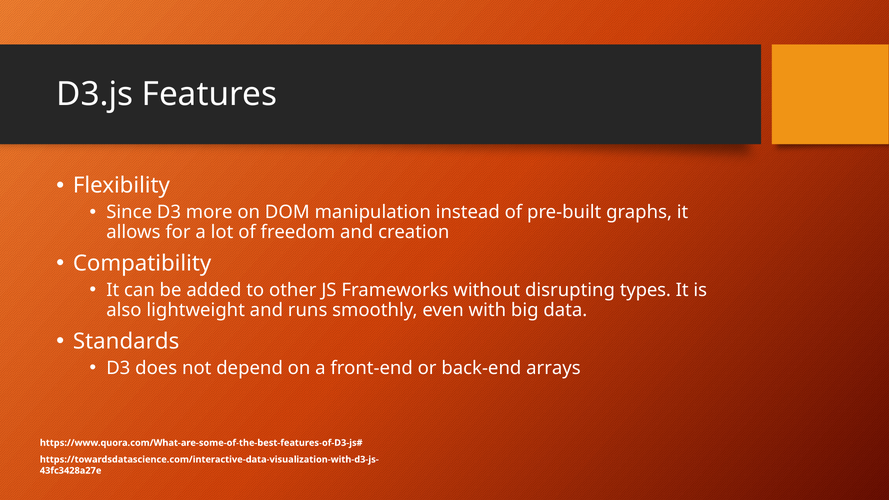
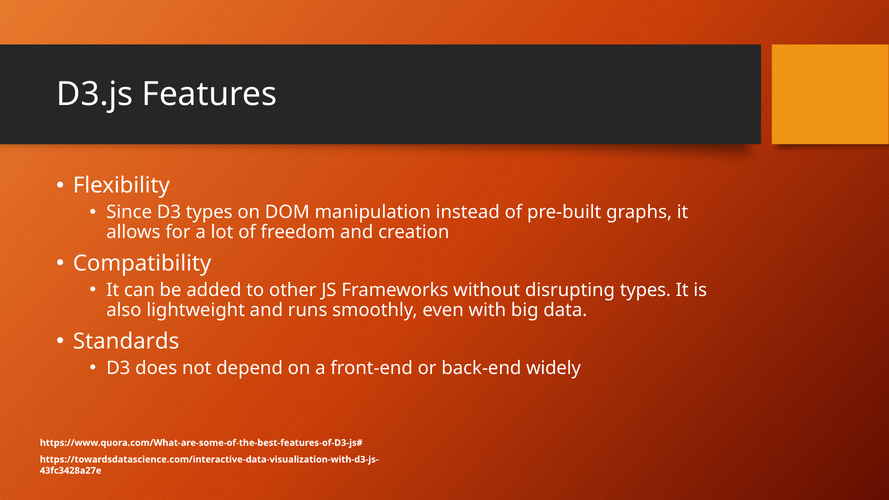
D3 more: more -> types (209, 212)
arrays: arrays -> widely (554, 368)
